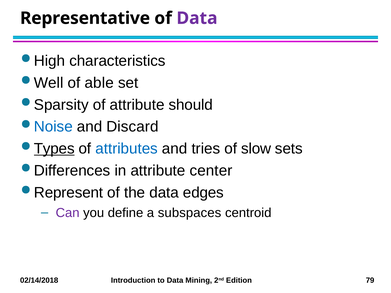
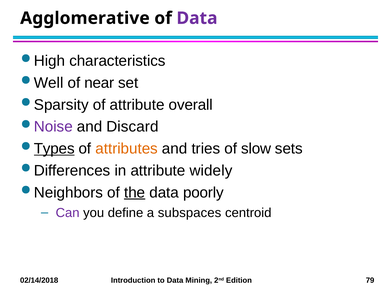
Representative: Representative -> Agglomerative (85, 18)
able: able -> near (99, 83)
should: should -> overall (191, 105)
Noise colour: blue -> purple (53, 127)
attributes colour: blue -> orange (127, 149)
center: center -> widely (211, 171)
Represent: Represent -> Neighbors (68, 193)
the underline: none -> present (135, 193)
edges: edges -> poorly (203, 193)
